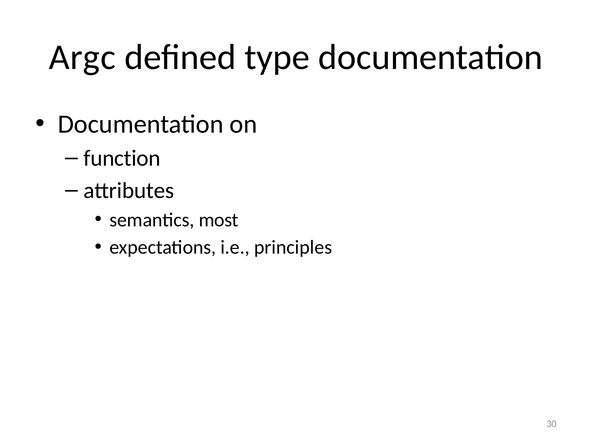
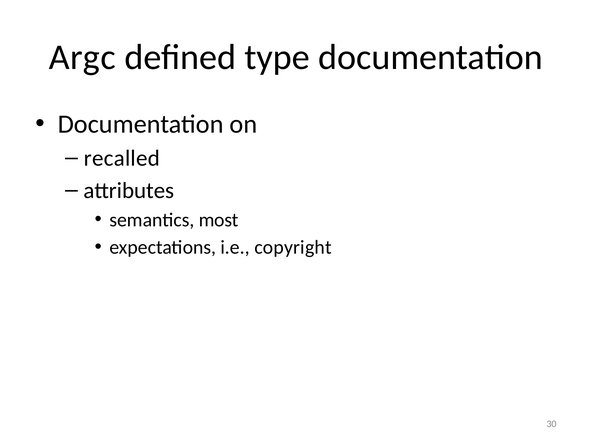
function: function -> recalled (122, 158)
principles: principles -> copyright (293, 247)
